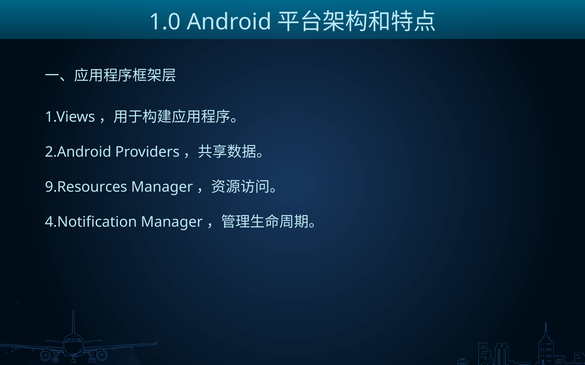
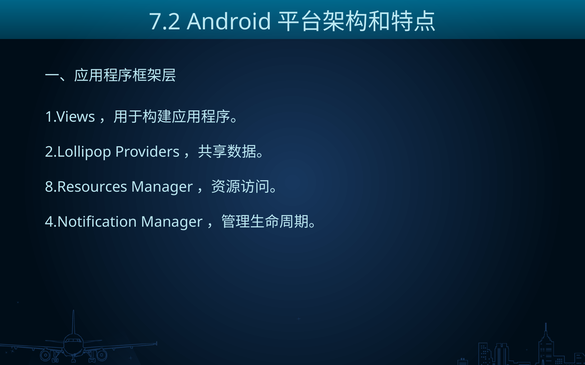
1.0: 1.0 -> 7.2 (165, 22)
2.Android: 2.Android -> 2.Lollipop (78, 152)
9.Resources: 9.Resources -> 8.Resources (86, 187)
